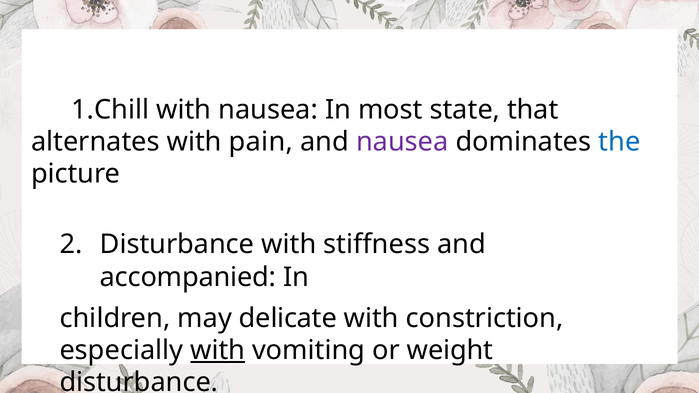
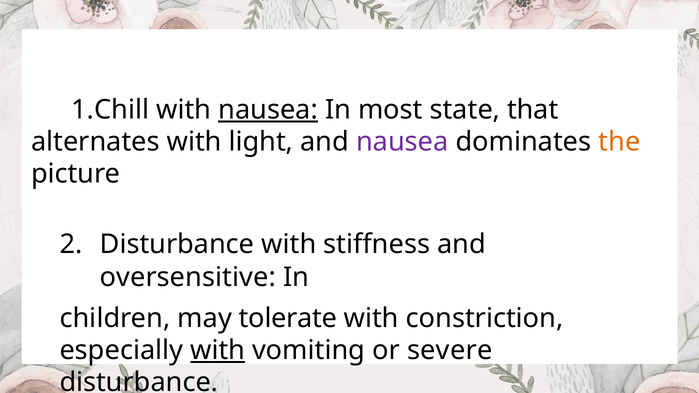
nausea underline: none -> present (268, 110)
pain: pain -> light (261, 142)
the colour: blue -> orange (619, 142)
accompanied: accompanied -> oversensitive (188, 277)
delicate: delicate -> tolerate (288, 318)
weight: weight -> severe (450, 350)
